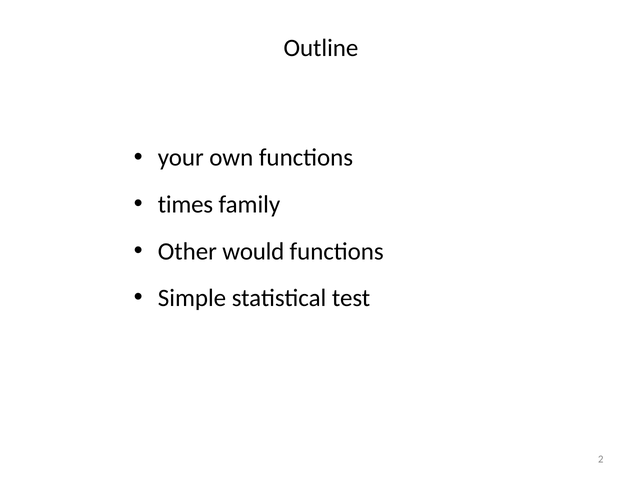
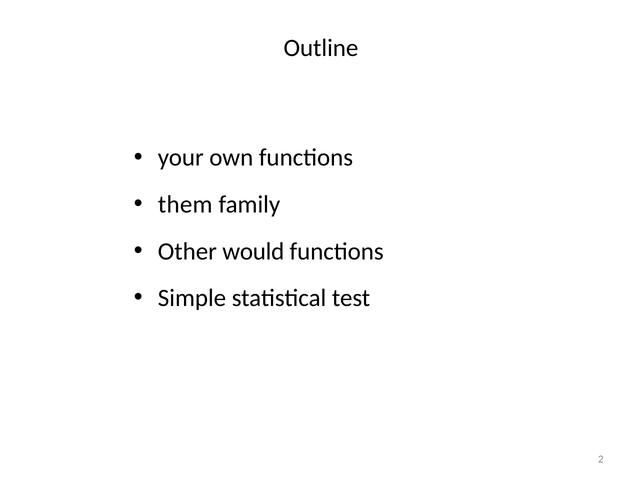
times: times -> them (185, 205)
